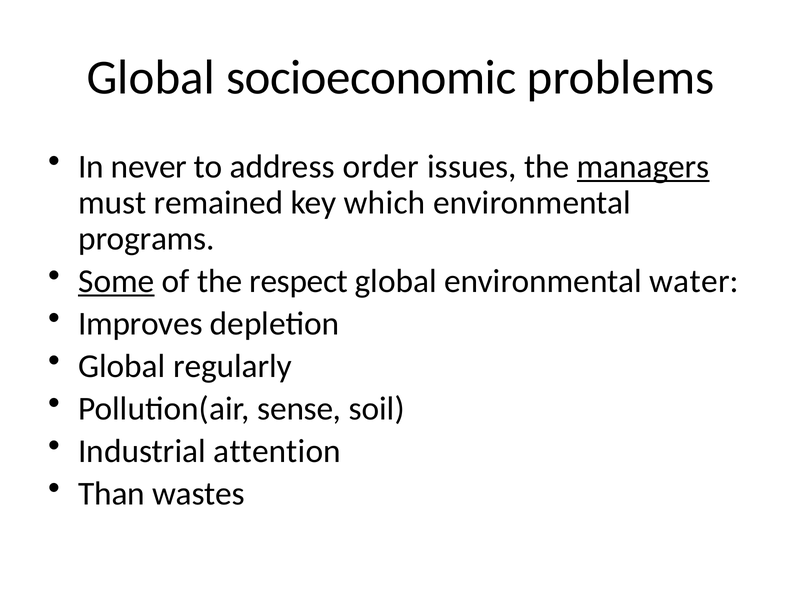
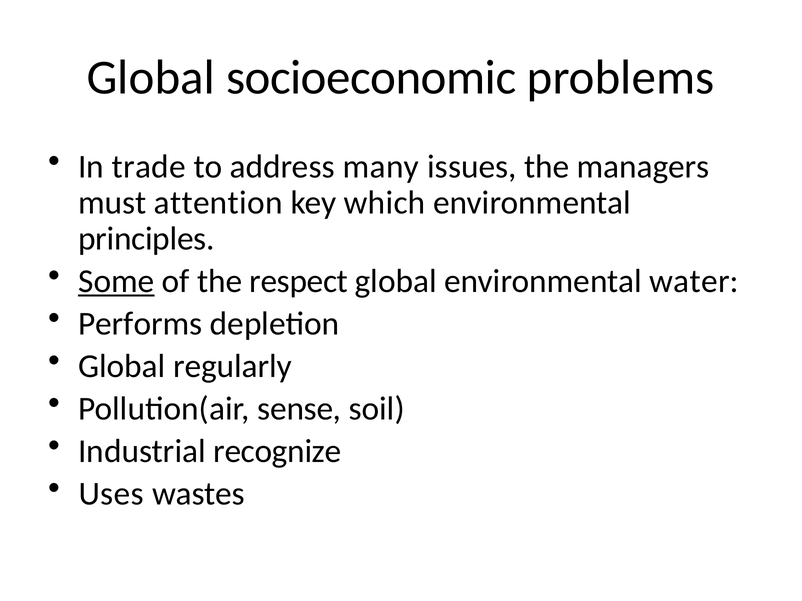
never: never -> trade (149, 167)
order: order -> many (381, 167)
managers underline: present -> none (643, 167)
remained: remained -> attention (218, 203)
programs: programs -> principles (146, 239)
Improves: Improves -> Performs (140, 324)
attention: attention -> recognize (277, 451)
Than: Than -> Uses (111, 494)
